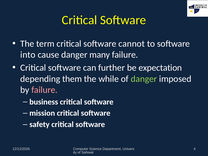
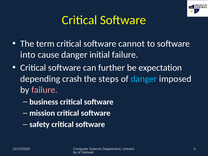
many: many -> initial (100, 55)
them: them -> crash (72, 79)
while: while -> steps (109, 79)
danger colour: light green -> light blue (144, 79)
